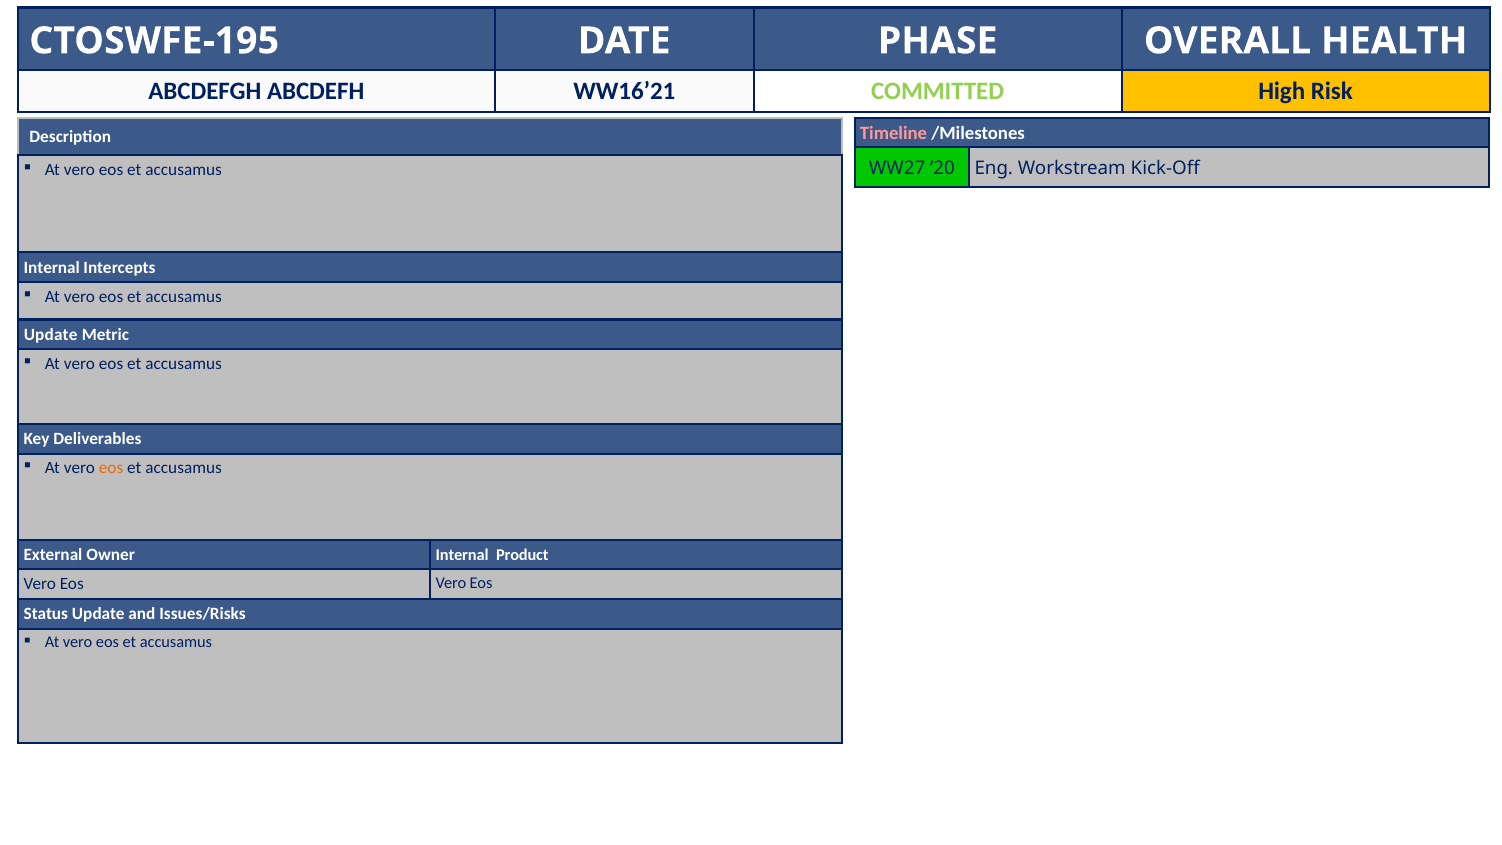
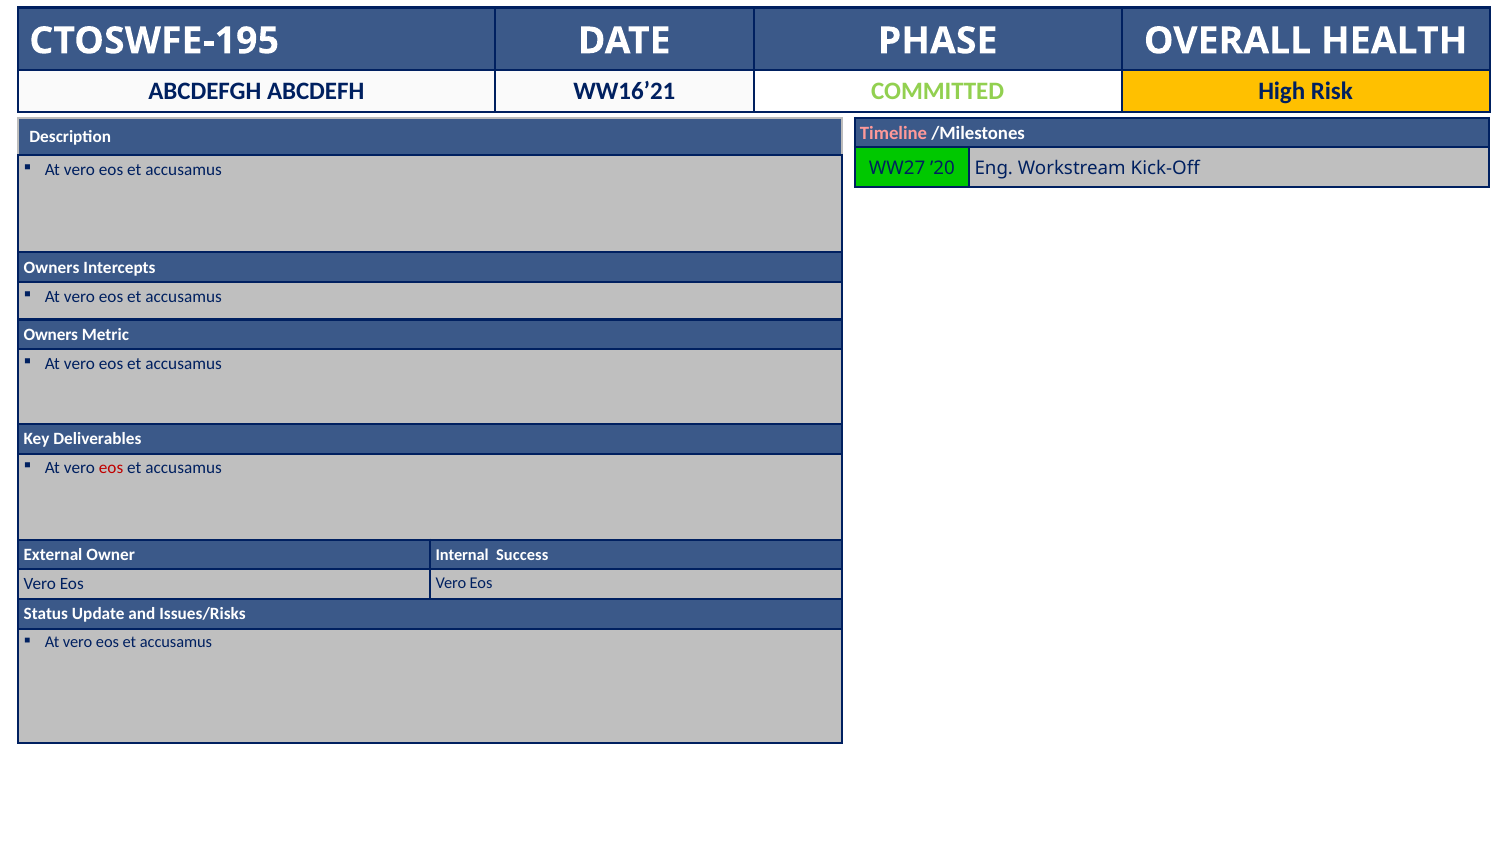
Internal: Internal -> Owners (52, 267)
Update: Update -> Owners (51, 335)
eos colour: orange -> red (111, 468)
Product: Product -> Success (522, 555)
